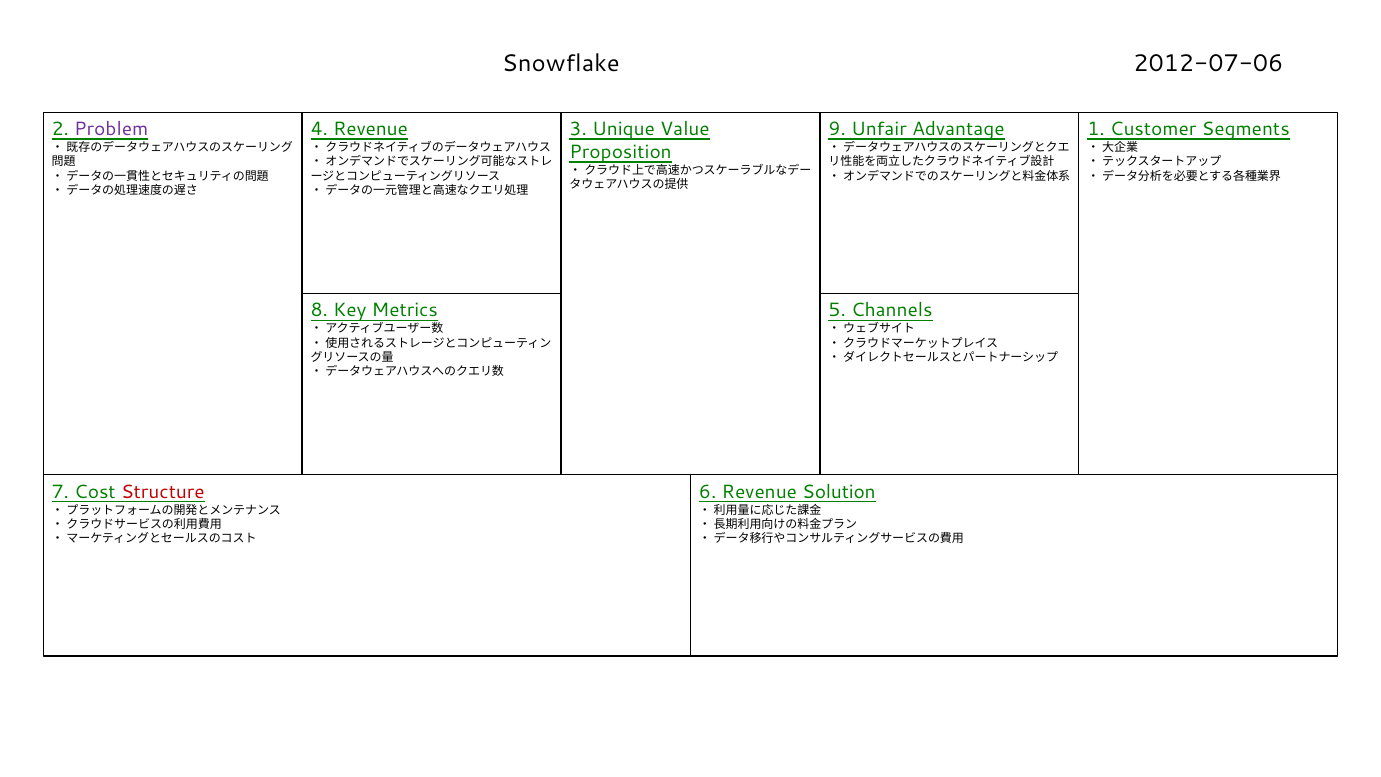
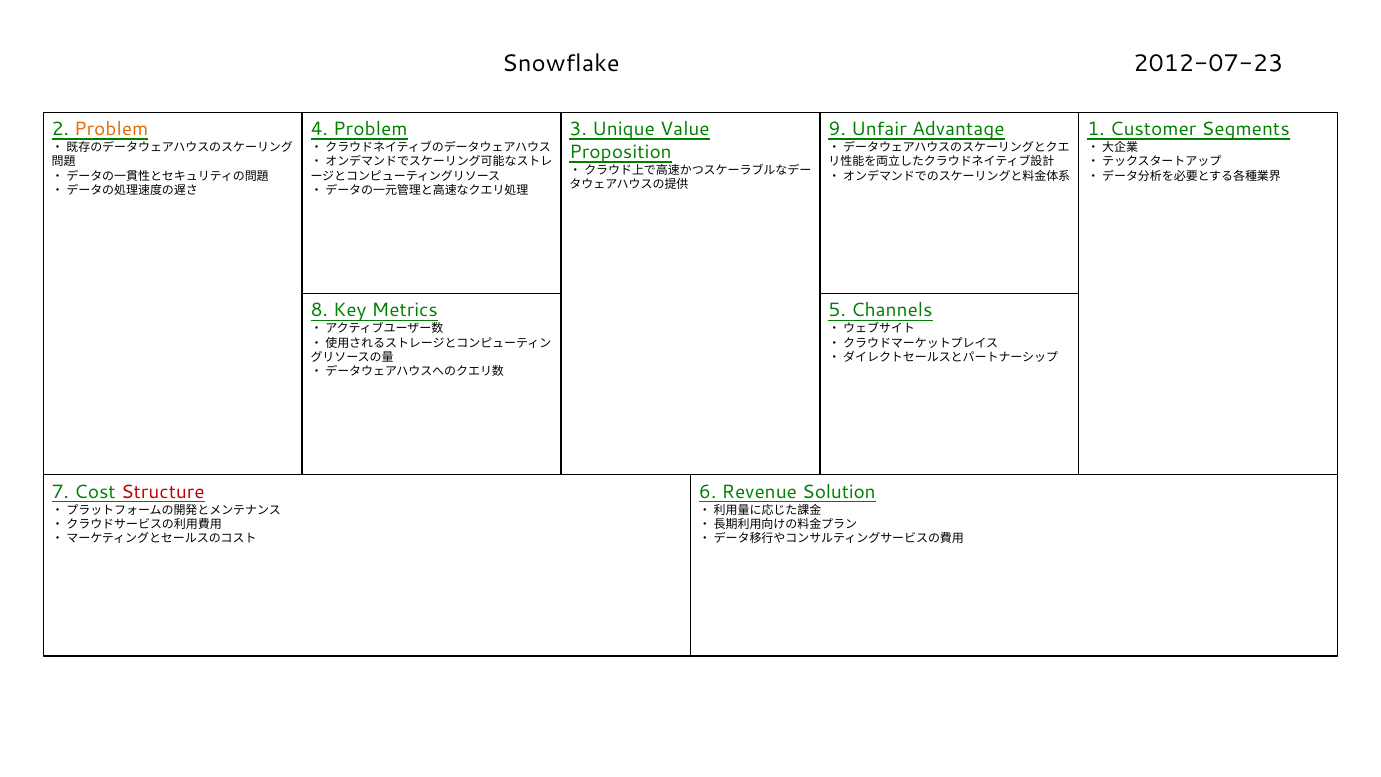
2012-07-06: 2012-07-06 -> 2012-07-23 (1208, 63)
Problem colour: purple -> orange (111, 129)
4 Revenue: Revenue -> Problem (370, 129)
